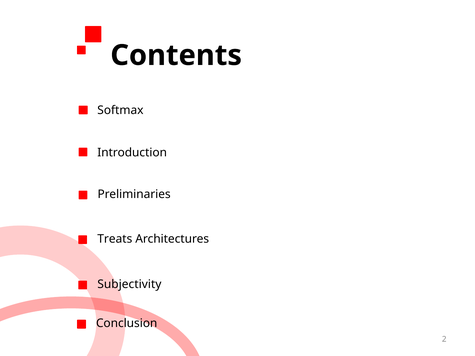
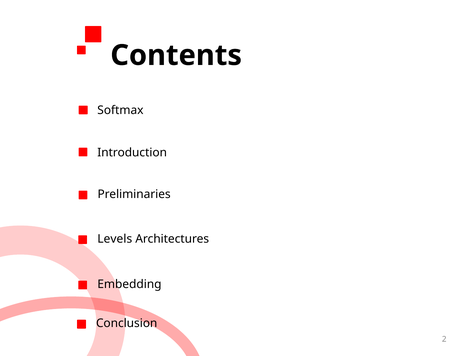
Treats: Treats -> Levels (115, 239)
Subjectivity: Subjectivity -> Embedding (129, 284)
